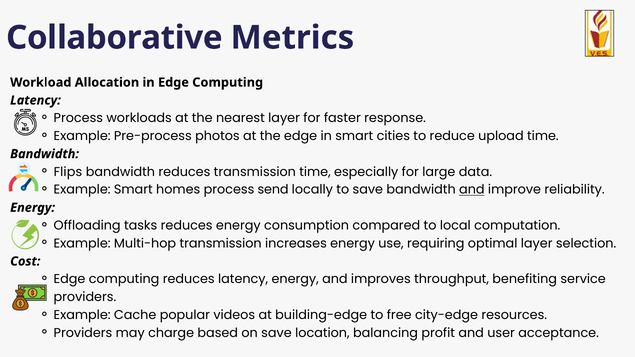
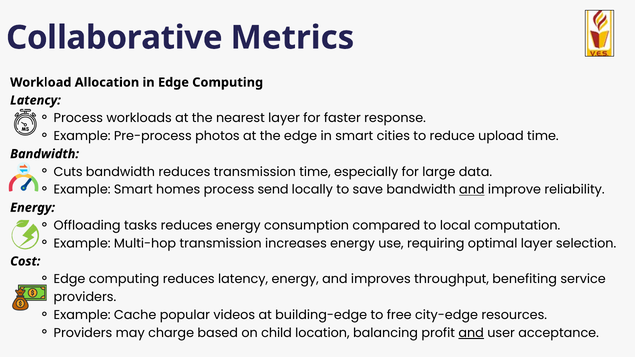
Flips: Flips -> Cuts (68, 172)
on save: save -> child (277, 333)
and underline: none -> present (471, 333)
